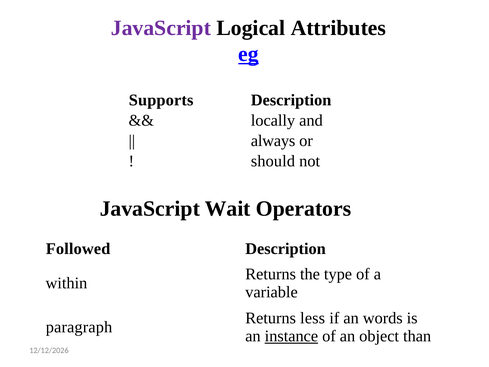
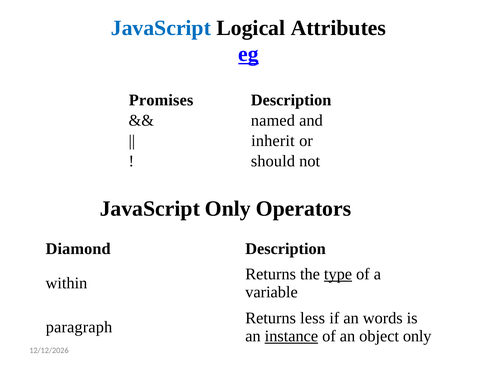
JavaScript colour: purple -> blue (161, 28)
Supports: Supports -> Promises (161, 100)
locally: locally -> named (273, 120)
always: always -> inherit (273, 141)
JavaScript Wait: Wait -> Only (228, 208)
Followed: Followed -> Diamond (78, 249)
type underline: none -> present (338, 274)
object than: than -> only (417, 336)
